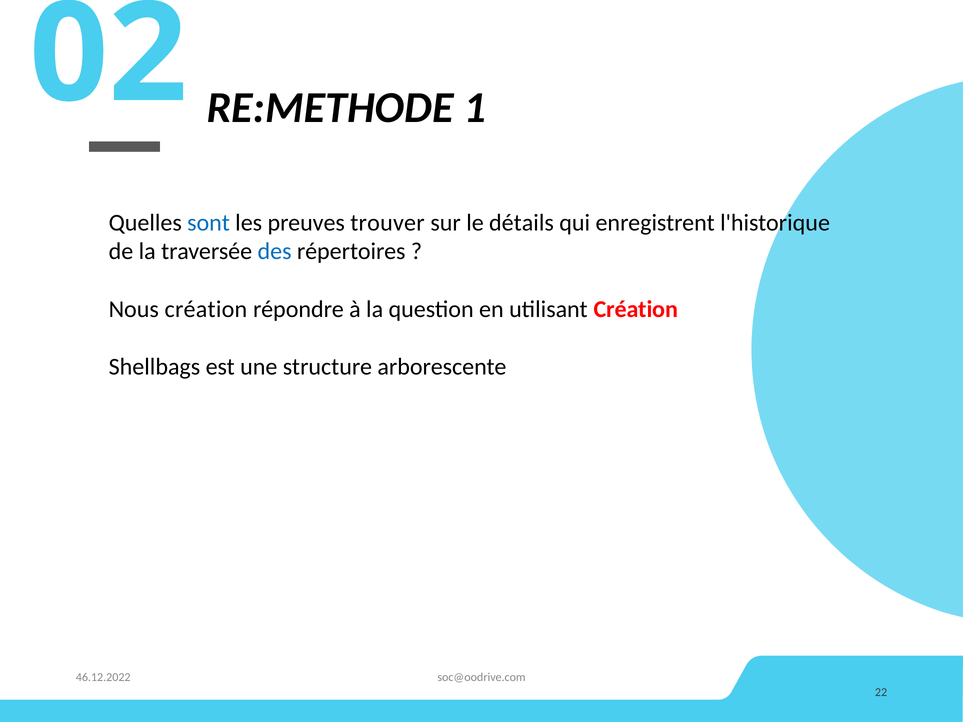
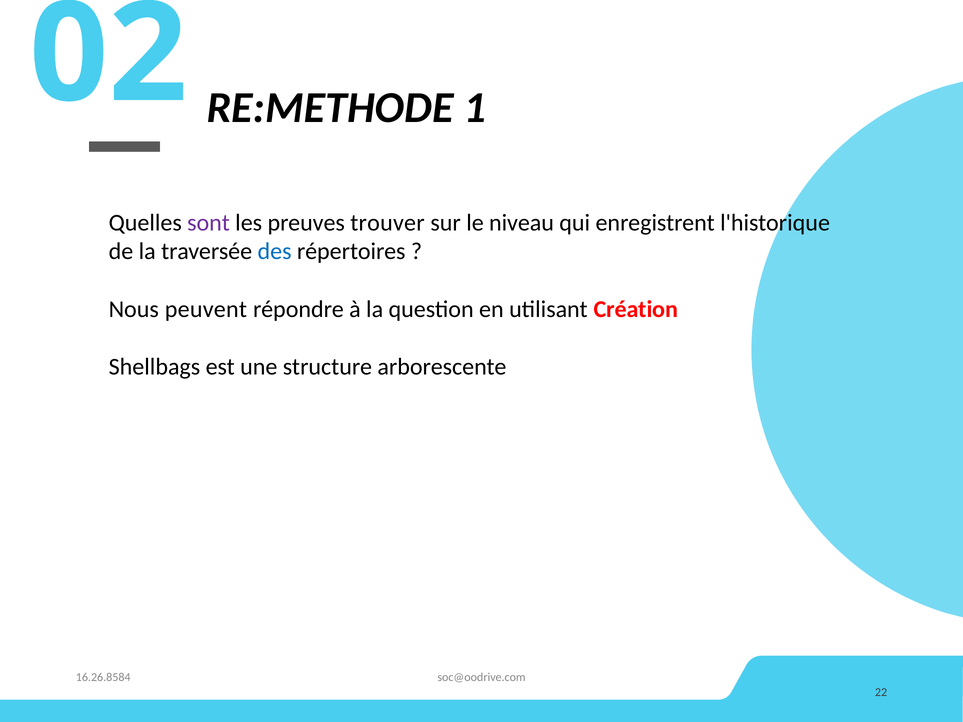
sont colour: blue -> purple (209, 223)
détails: détails -> niveau (522, 223)
Nous création: création -> peuvent (206, 309)
46.12.2022: 46.12.2022 -> 16.26.8584 (103, 677)
